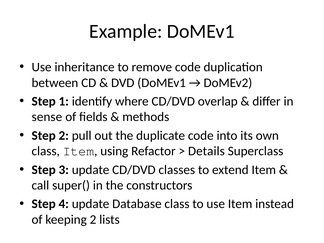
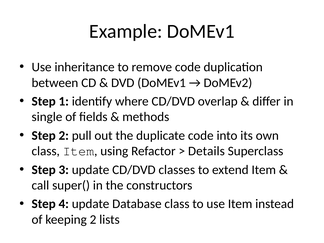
sense: sense -> single (47, 117)
